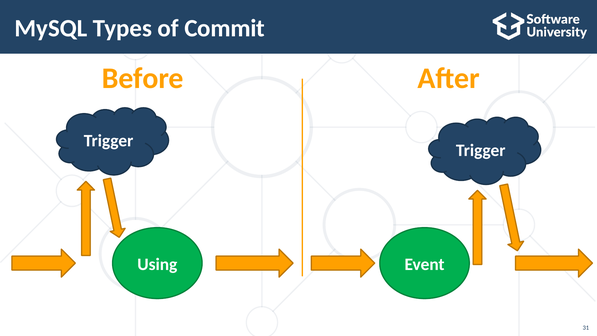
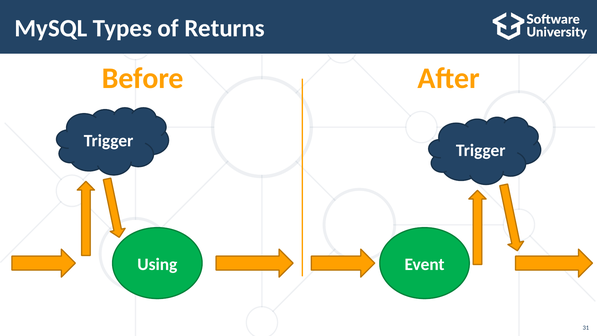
Commit: Commit -> Returns (224, 28)
